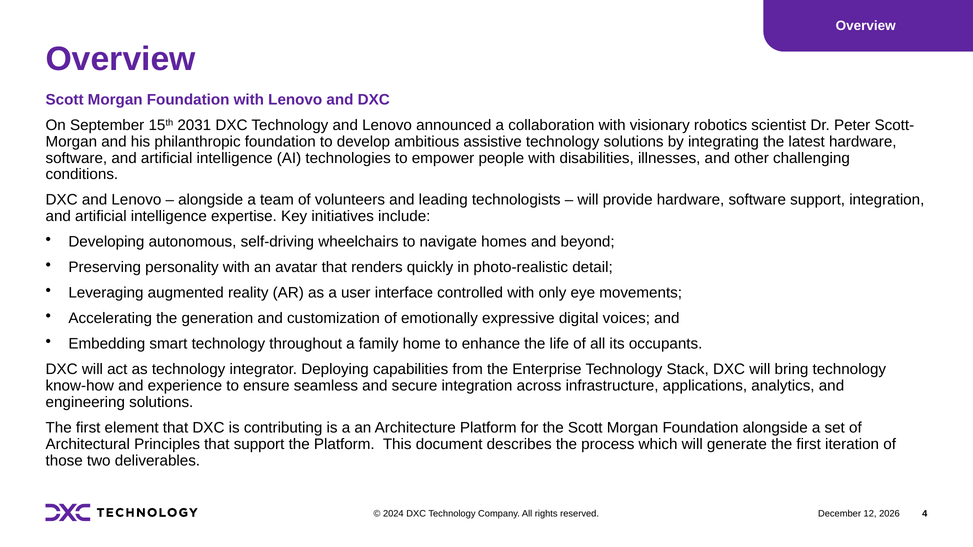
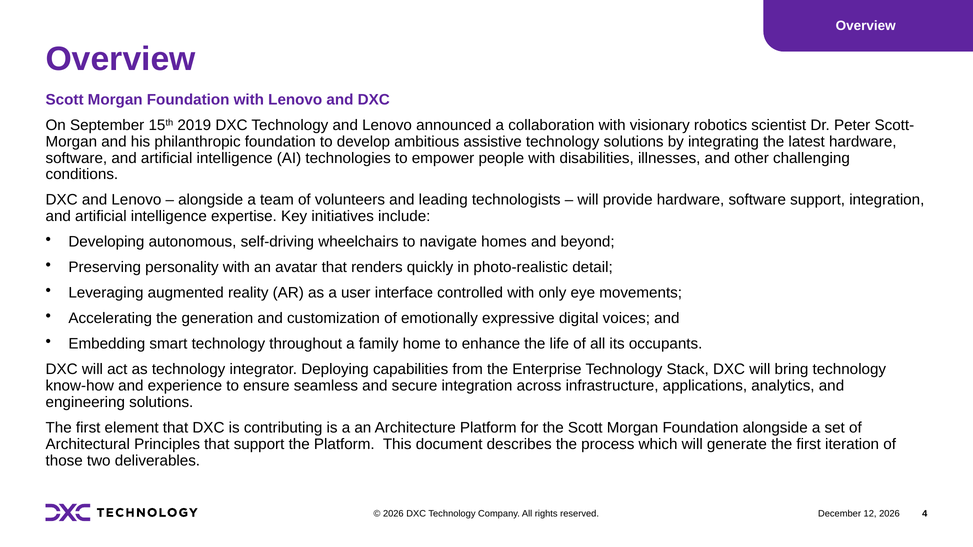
2031: 2031 -> 2019 (194, 125)
2024: 2024 -> 2026 (393, 514)
